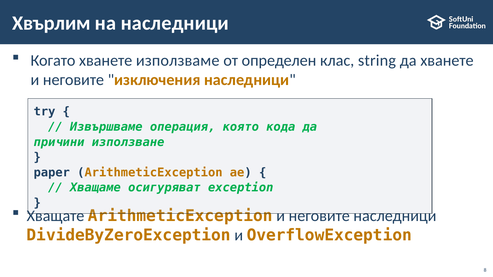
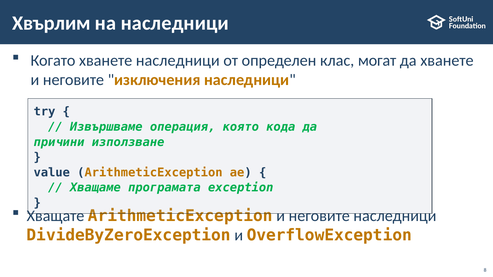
хванете използваме: използваме -> наследници (178, 61)
string: string -> могат (377, 61)
paper: paper -> value (52, 173)
осигуряват: осигуряват -> програмата (164, 188)
